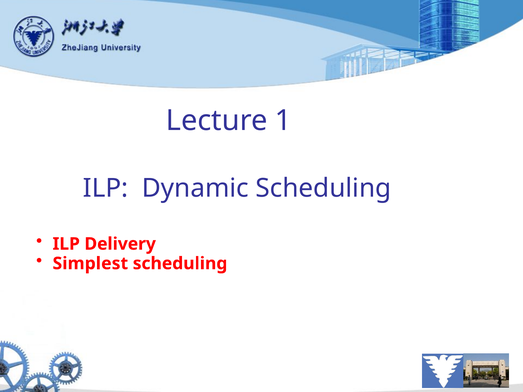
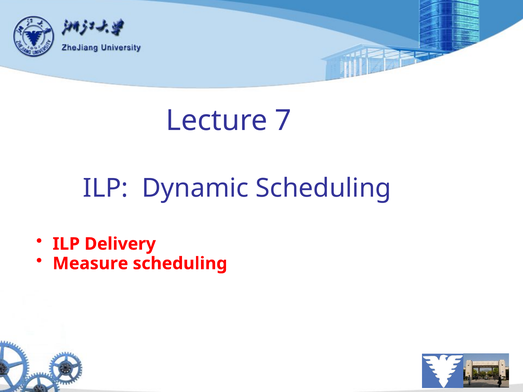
1: 1 -> 7 (283, 121)
Simplest: Simplest -> Measure (90, 264)
